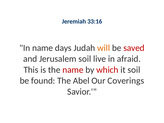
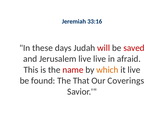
In name: name -> these (42, 48)
will colour: orange -> red (104, 48)
Jerusalem soil: soil -> live (85, 59)
which colour: red -> orange (107, 70)
it soil: soil -> live (134, 70)
Abel: Abel -> That (81, 81)
